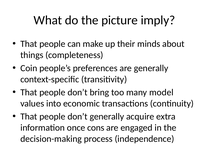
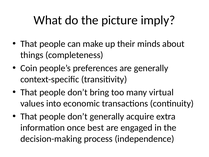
model: model -> virtual (161, 92)
cons: cons -> best (96, 127)
